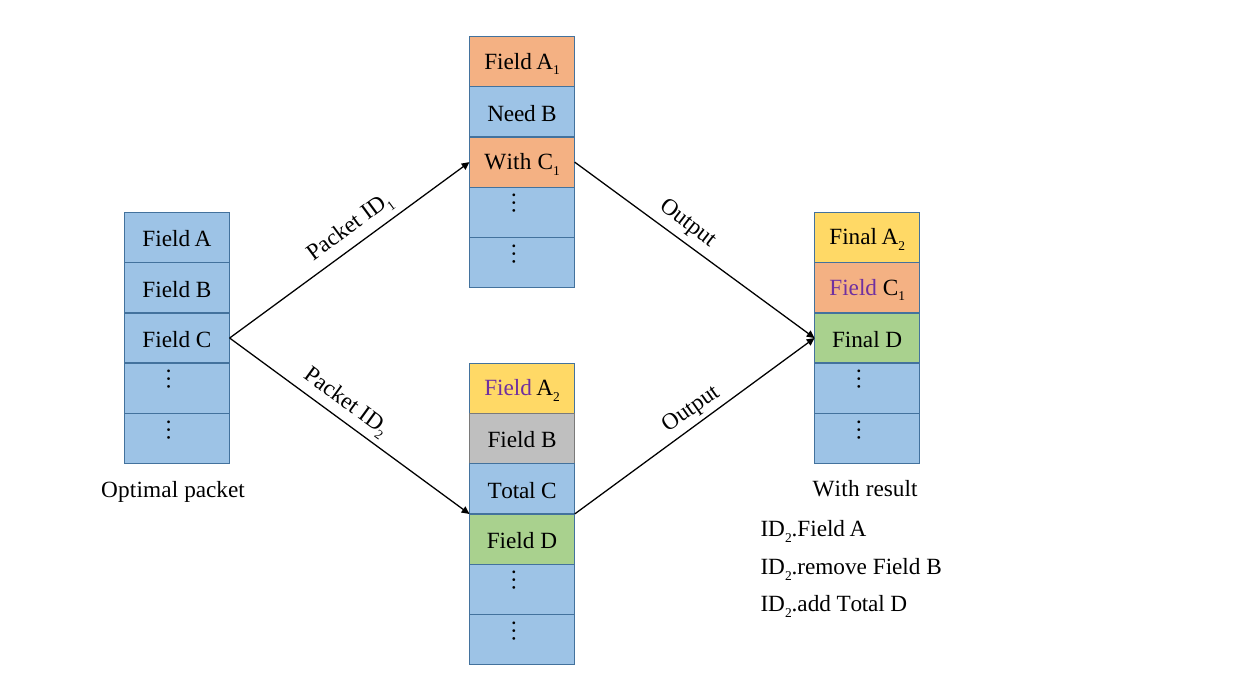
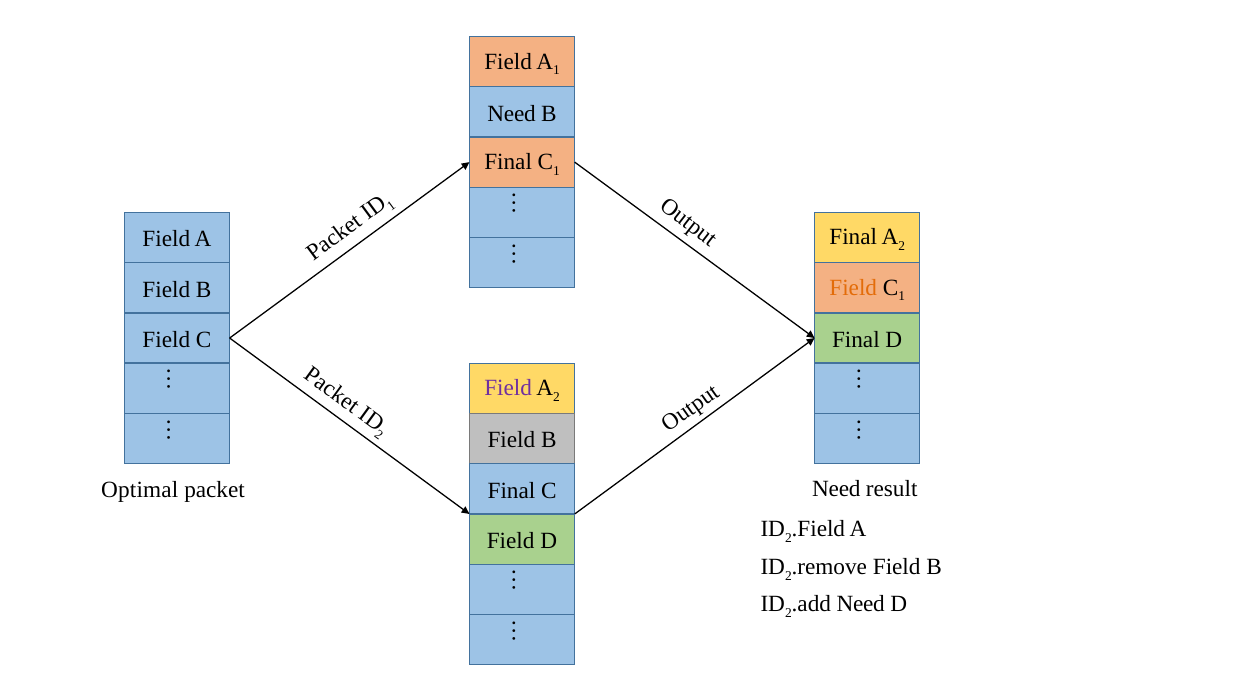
With: With -> Final (508, 162)
Field colour: purple -> orange (853, 288)
packet With: With -> Need (836, 489)
Total: Total -> Final (511, 491)
Total: Total -> Need (861, 605)
